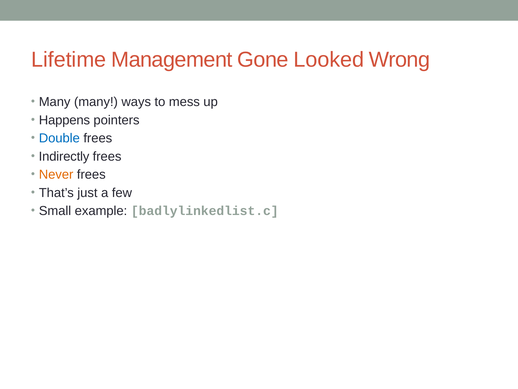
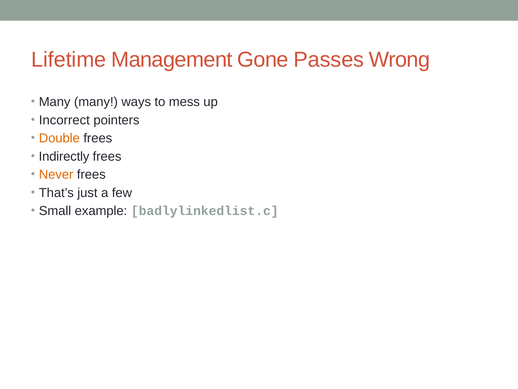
Looked: Looked -> Passes (329, 60)
Happens: Happens -> Incorrect (64, 120)
Double colour: blue -> orange (59, 138)
